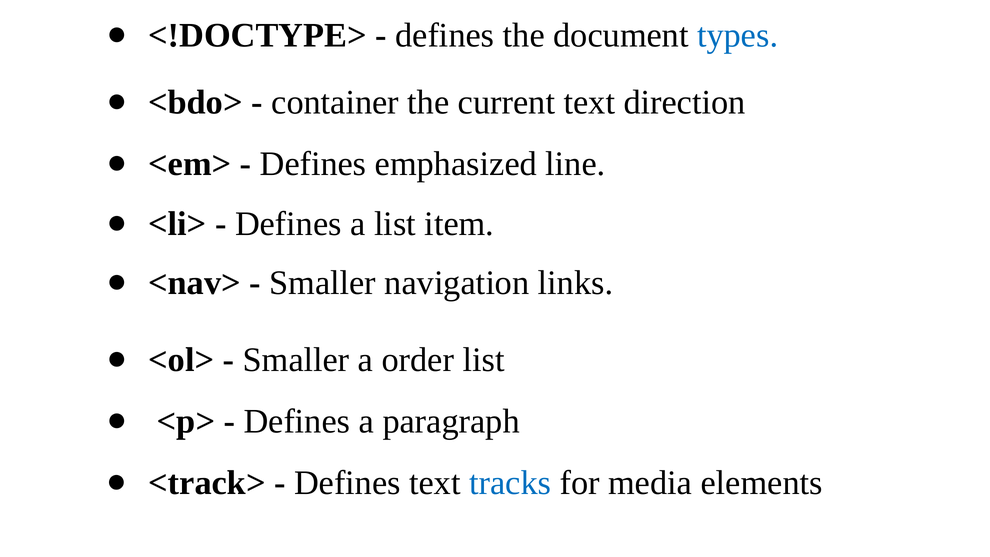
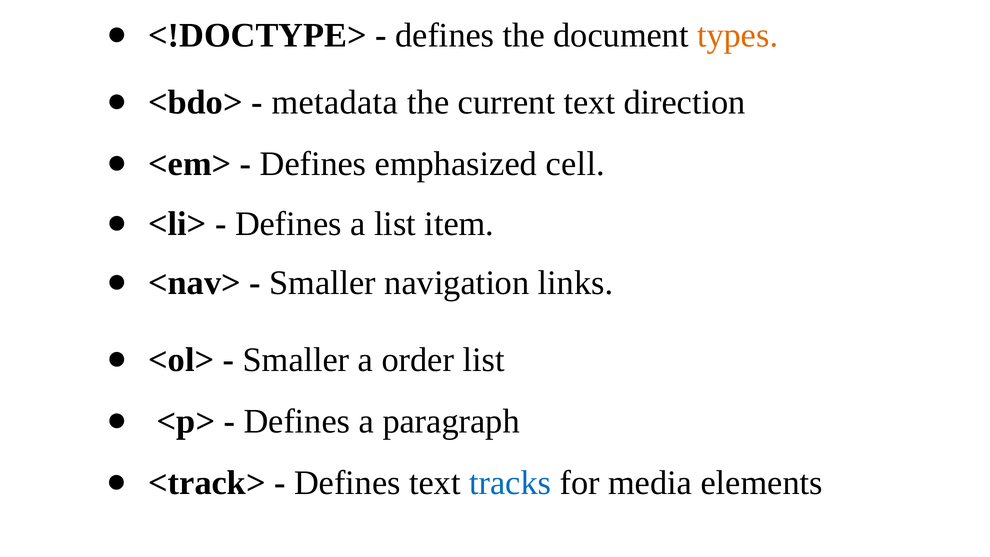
types colour: blue -> orange (738, 36)
container: container -> metadata (335, 102)
line: line -> cell (575, 164)
